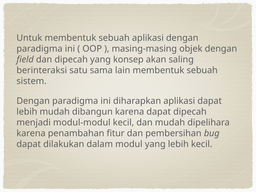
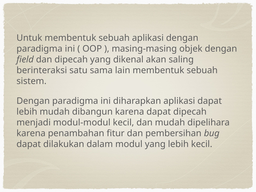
konsep: konsep -> dikenal (128, 60)
